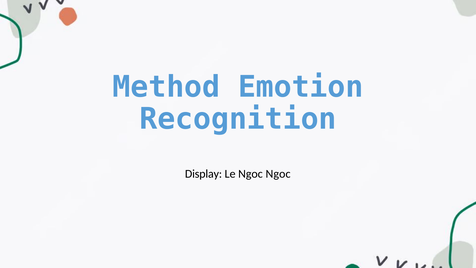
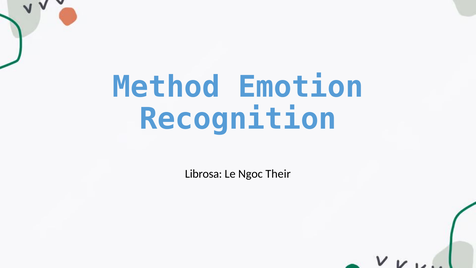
Display: Display -> Librosa (204, 174)
Ngoc Ngoc: Ngoc -> Their (278, 174)
